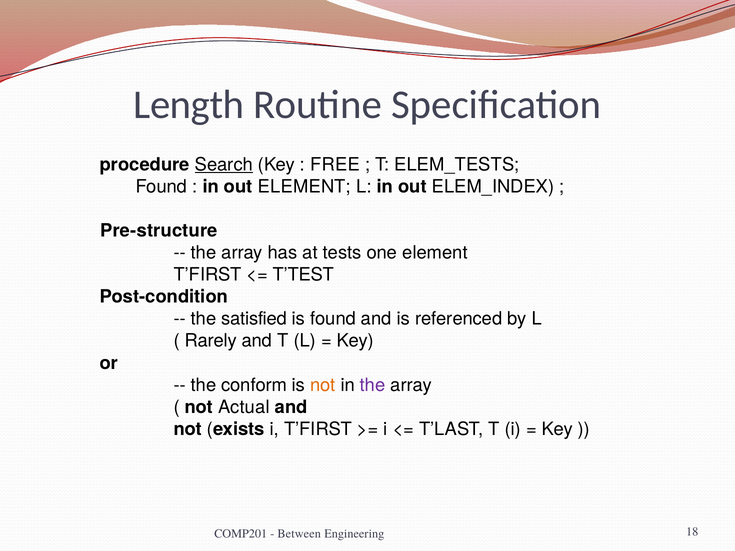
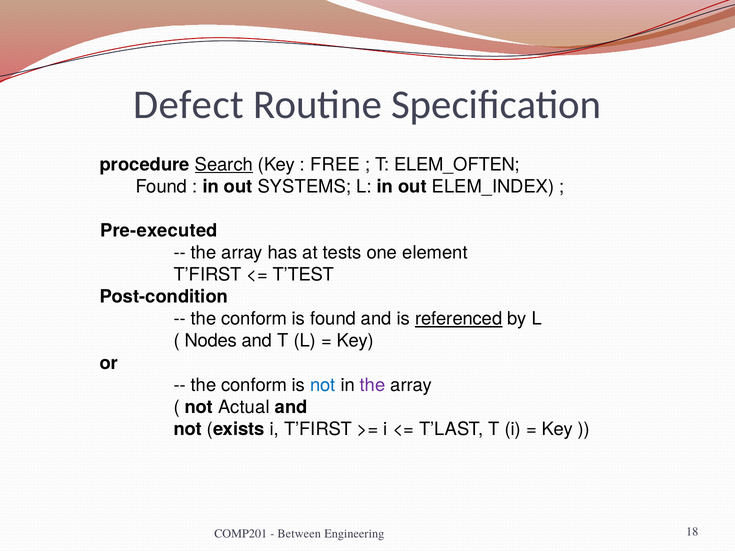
Length: Length -> Defect (189, 105)
ELEM_TESTS: ELEM_TESTS -> ELEM_OFTEN (457, 165)
out ELEMENT: ELEMENT -> SYSTEMS (304, 187)
Pre-structure: Pre-structure -> Pre-executed (159, 231)
satisfied: satisfied -> conform (254, 319)
referenced underline: none -> present (459, 319)
Rarely: Rarely -> Nodes (211, 341)
not colour: orange -> blue (323, 385)
